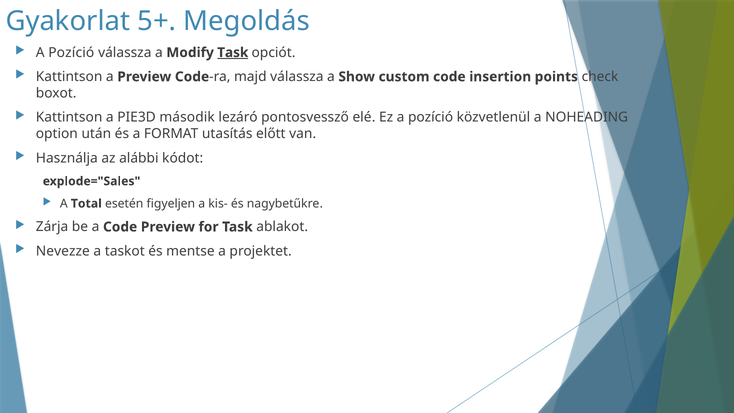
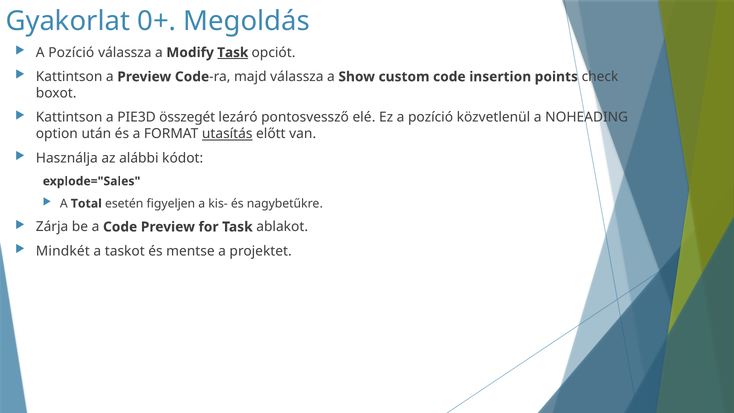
5+: 5+ -> 0+ (157, 21)
második: második -> összegét (187, 117)
utasítás underline: none -> present (227, 134)
Nevezze: Nevezze -> Mindkét (63, 251)
